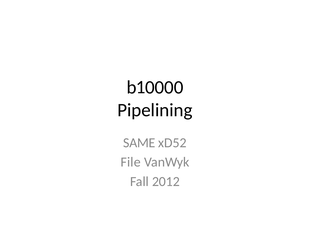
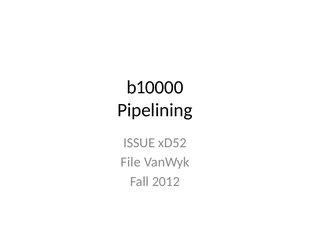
SAME: SAME -> ISSUE (139, 143)
